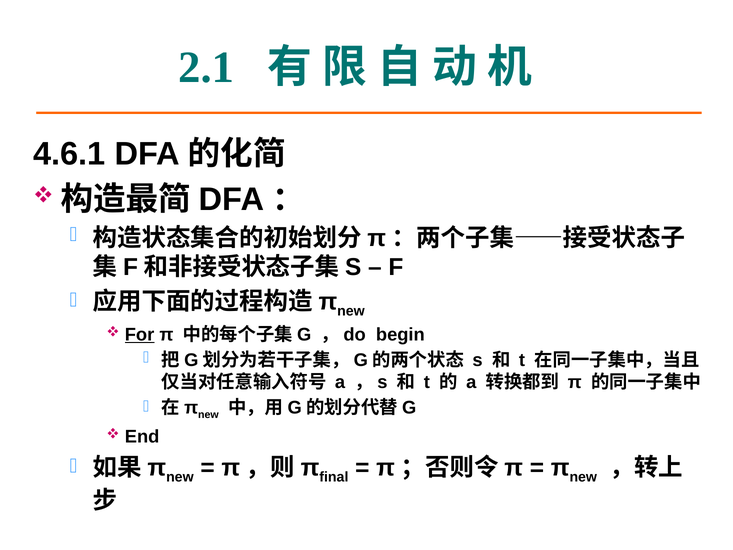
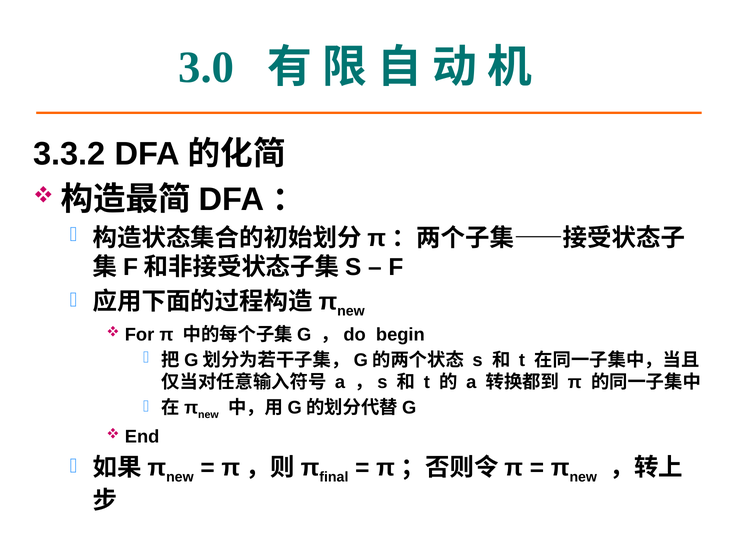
2.1: 2.1 -> 3.0 (206, 67)
4.6.1: 4.6.1 -> 3.3.2 (69, 154)
For underline: present -> none (140, 334)
